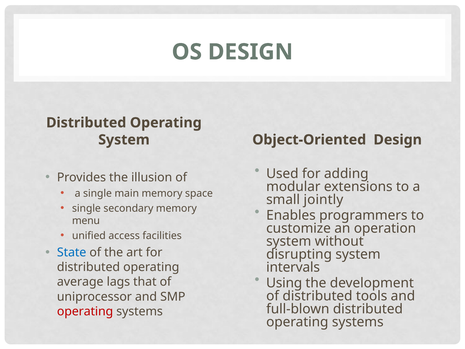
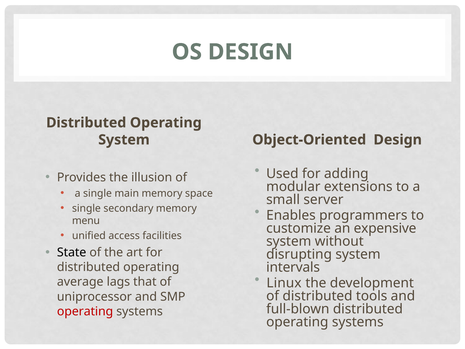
jointly: jointly -> server (323, 200)
operation: operation -> expensive (385, 228)
State colour: blue -> black (72, 252)
Using: Using -> Linux (284, 283)
